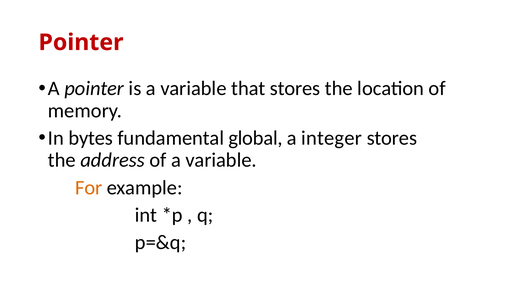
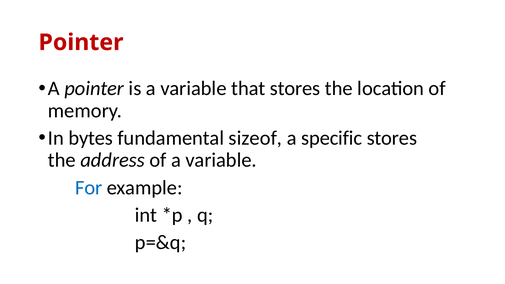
global: global -> sizeof (255, 138)
integer: integer -> specific (332, 138)
For colour: orange -> blue (89, 188)
